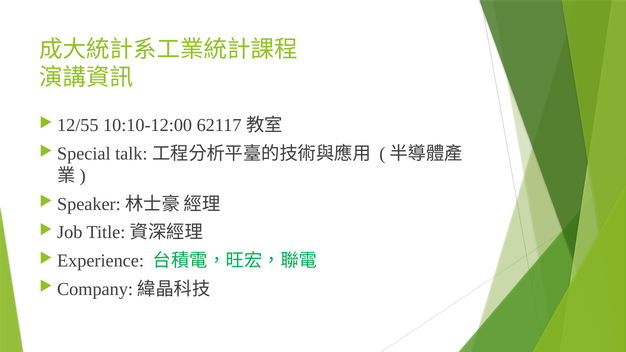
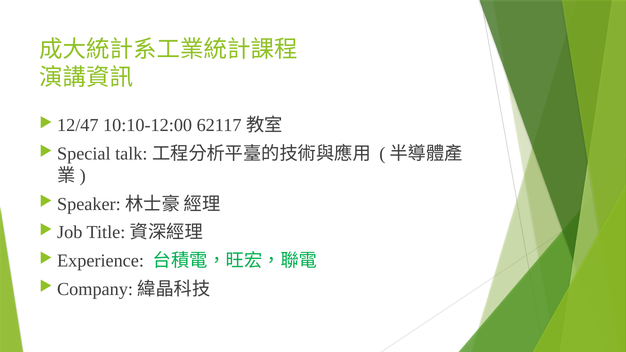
12/55: 12/55 -> 12/47 (78, 125)
